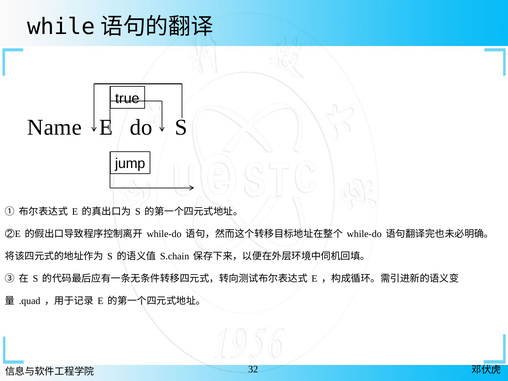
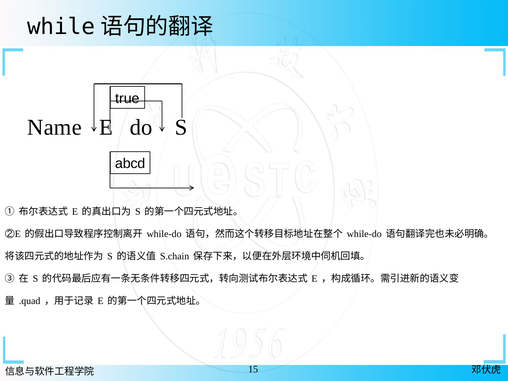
jump: jump -> abcd (130, 164)
32: 32 -> 15 (253, 369)
